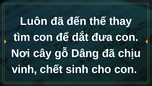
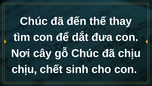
Luôn: Luôn -> Chúc (34, 21)
gỗ Dâng: Dâng -> Chúc (85, 53)
vinh: vinh -> chịu (24, 69)
